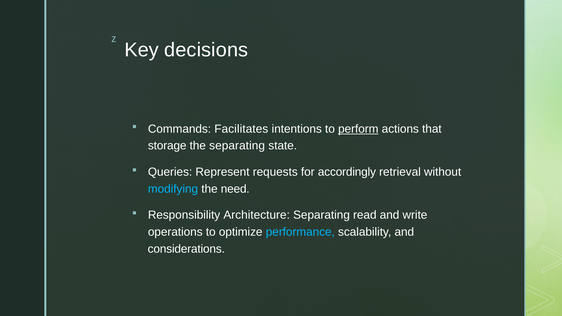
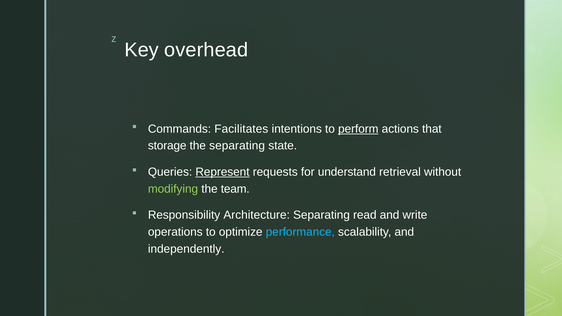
decisions: decisions -> overhead (206, 50)
Represent underline: none -> present (222, 172)
accordingly: accordingly -> understand (347, 172)
modifying colour: light blue -> light green (173, 189)
need: need -> team (235, 189)
considerations: considerations -> independently (186, 249)
